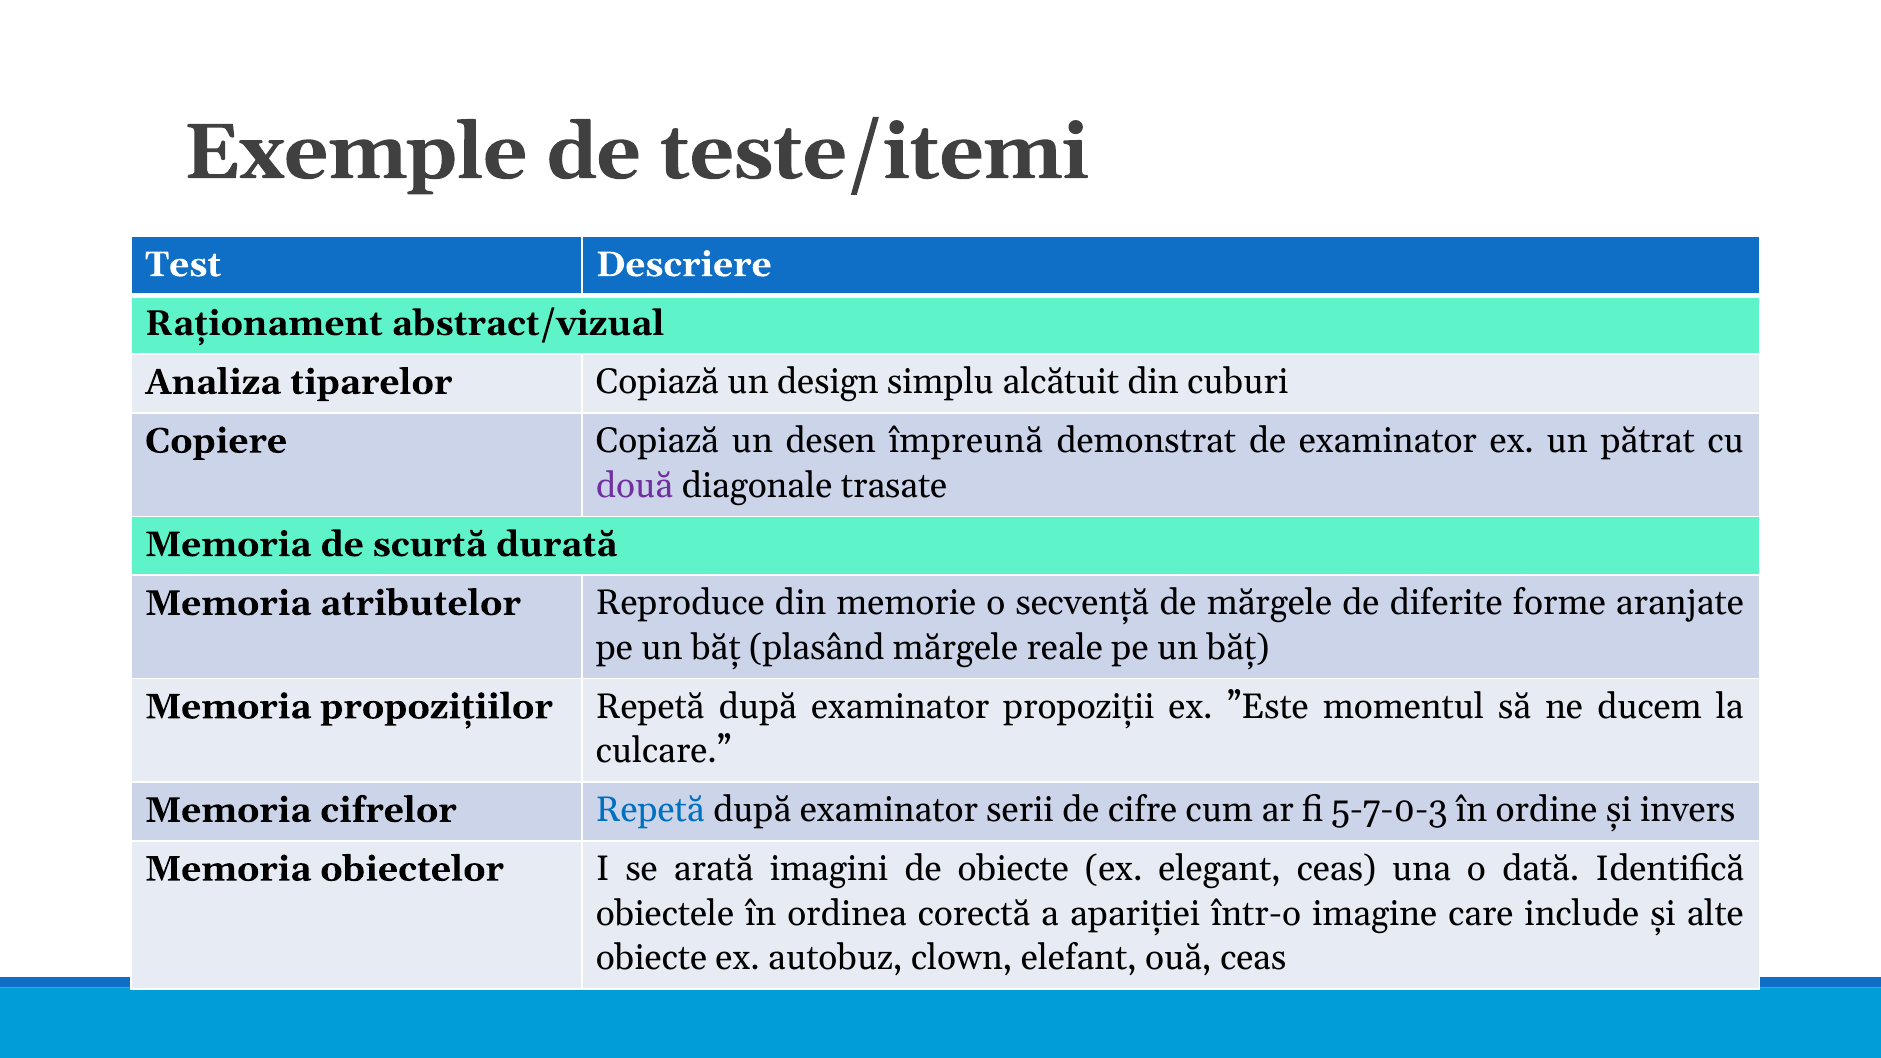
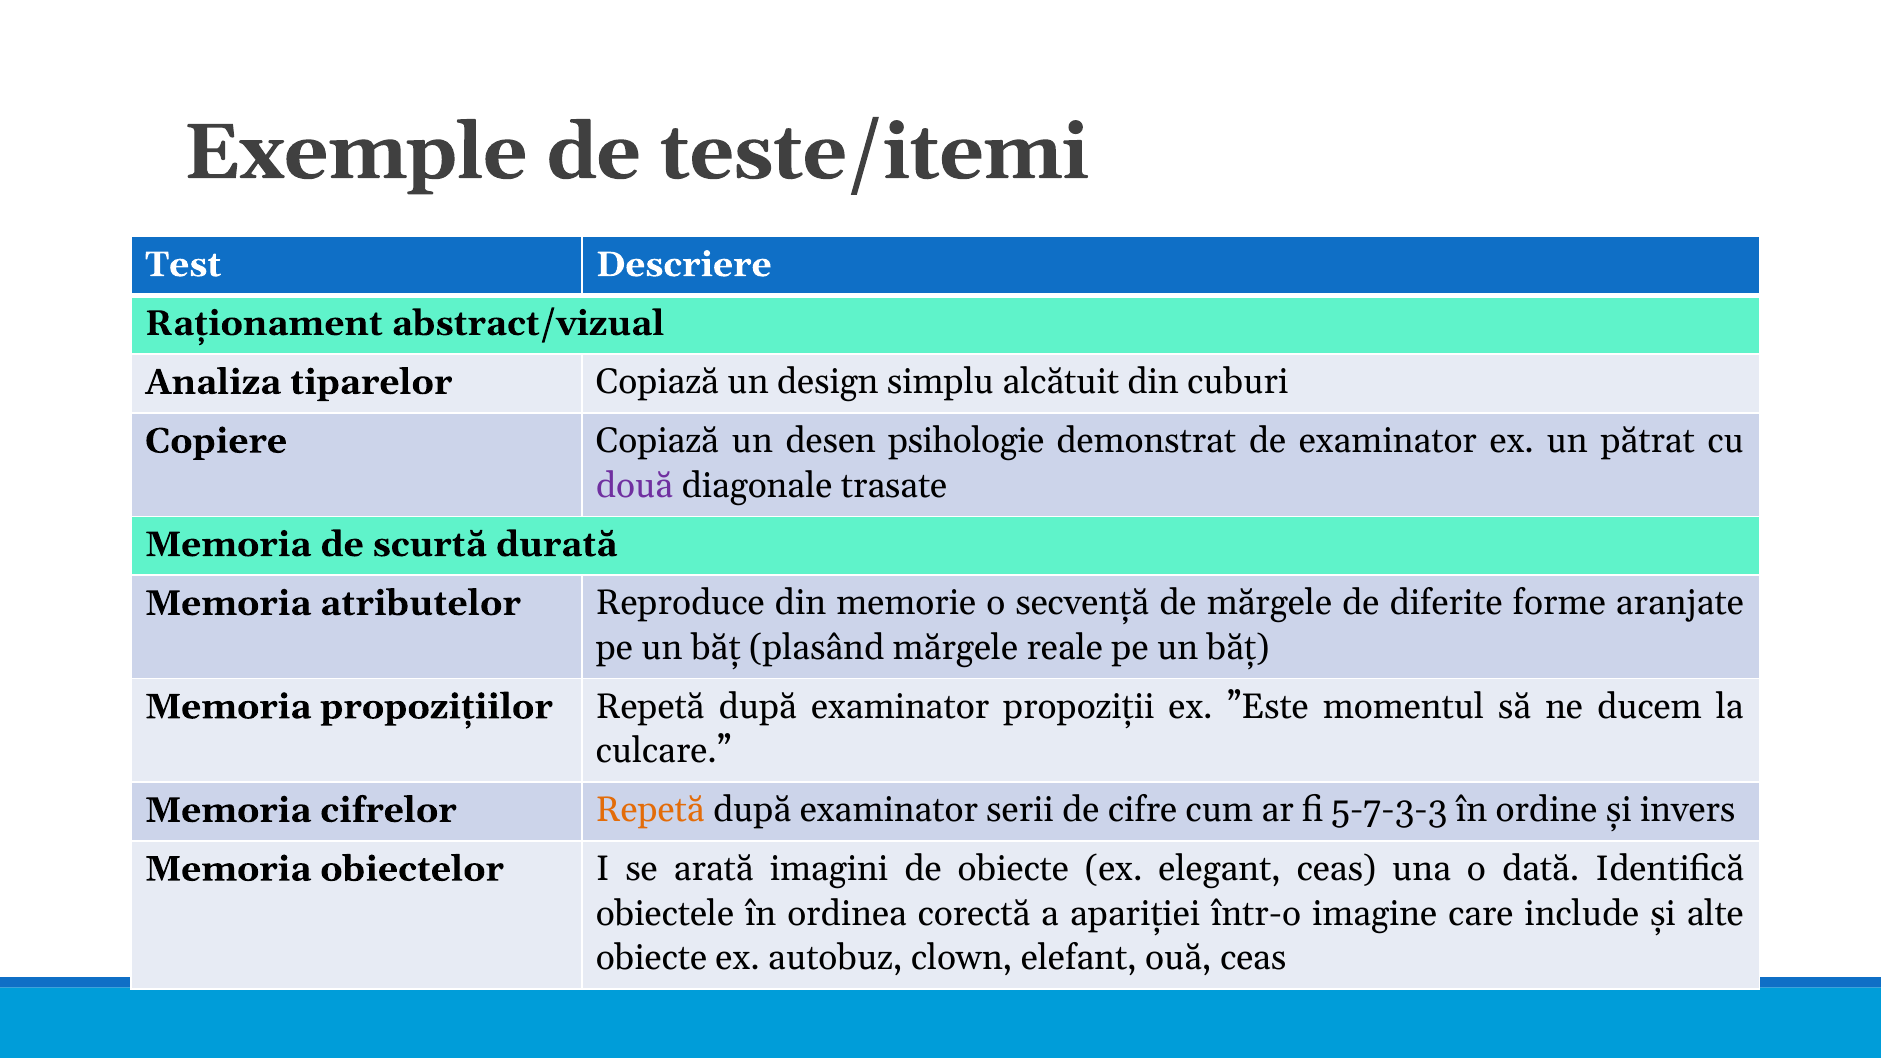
împreună: împreună -> psihologie (966, 441)
Repetă colour: blue -> orange (650, 810)
5-7-0-3: 5-7-0-3 -> 5-7-3-3 (1389, 810)
